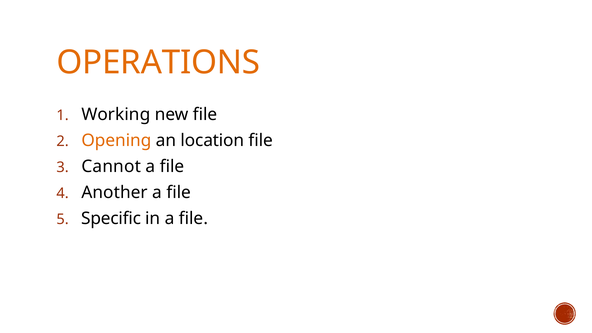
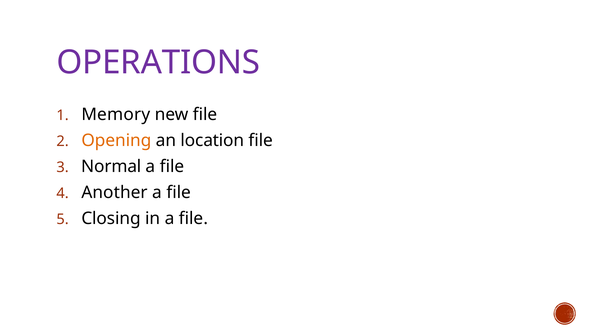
OPERATIONS colour: orange -> purple (158, 62)
Working: Working -> Memory (116, 114)
Cannot: Cannot -> Normal (111, 166)
Specific: Specific -> Closing (111, 218)
